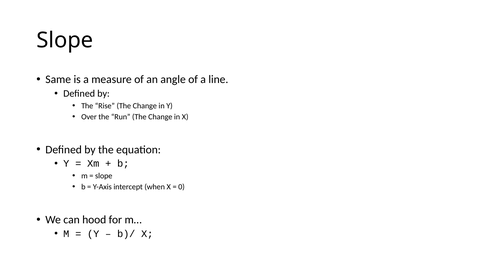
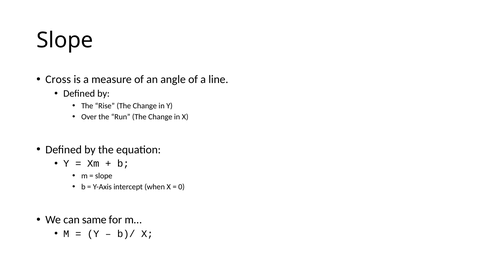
Same: Same -> Cross (58, 79)
hood: hood -> same (94, 220)
